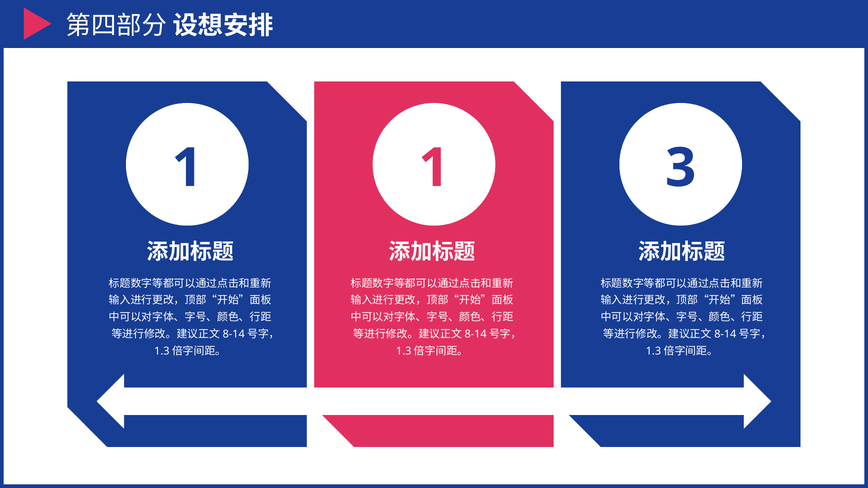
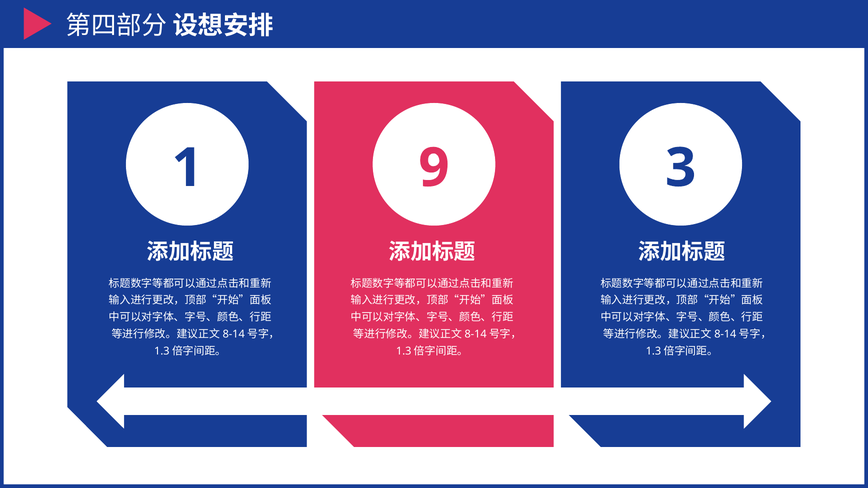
1 1: 1 -> 9 (434, 168)
